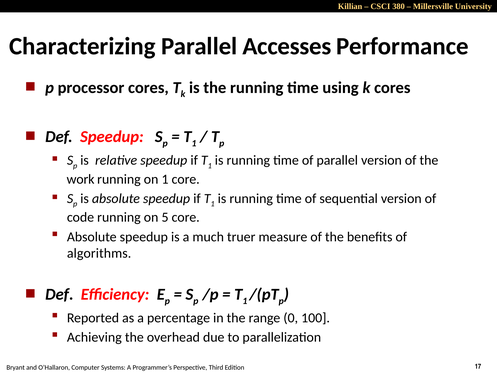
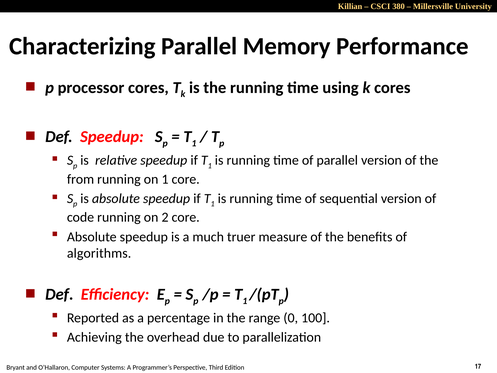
Accesses: Accesses -> Memory (287, 46)
work: work -> from (81, 179)
5: 5 -> 2 (165, 217)
